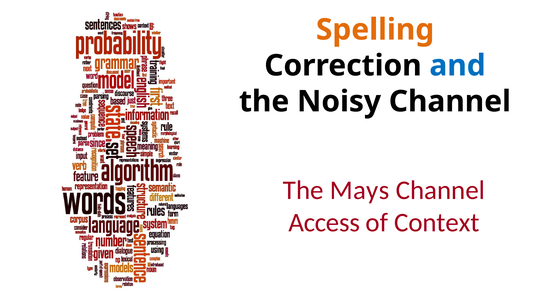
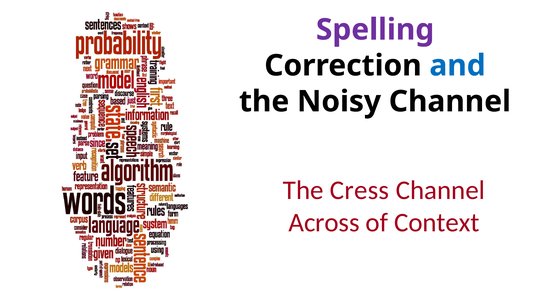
Spelling colour: orange -> purple (375, 30)
Mays: Mays -> Cress (360, 190)
Access: Access -> Across (324, 223)
